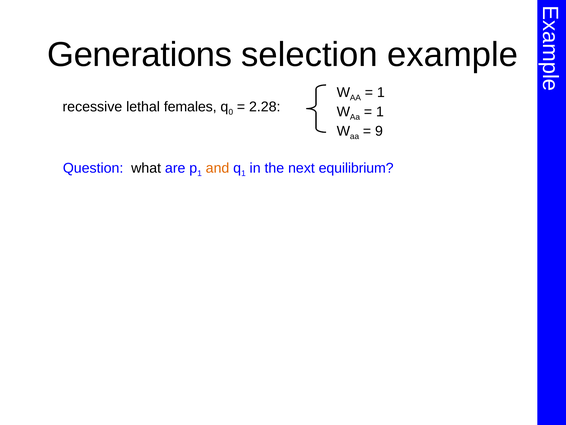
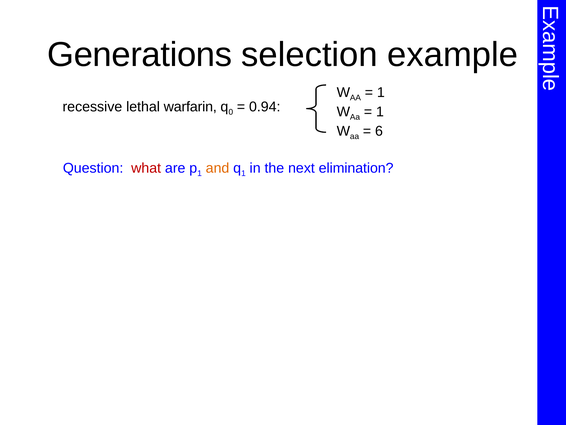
females: females -> warfarin (190, 107)
2.28: 2.28 -> 0.94 (265, 107)
9: 9 -> 6 (379, 131)
what colour: black -> red (146, 168)
equilibrium: equilibrium -> elimination (356, 168)
